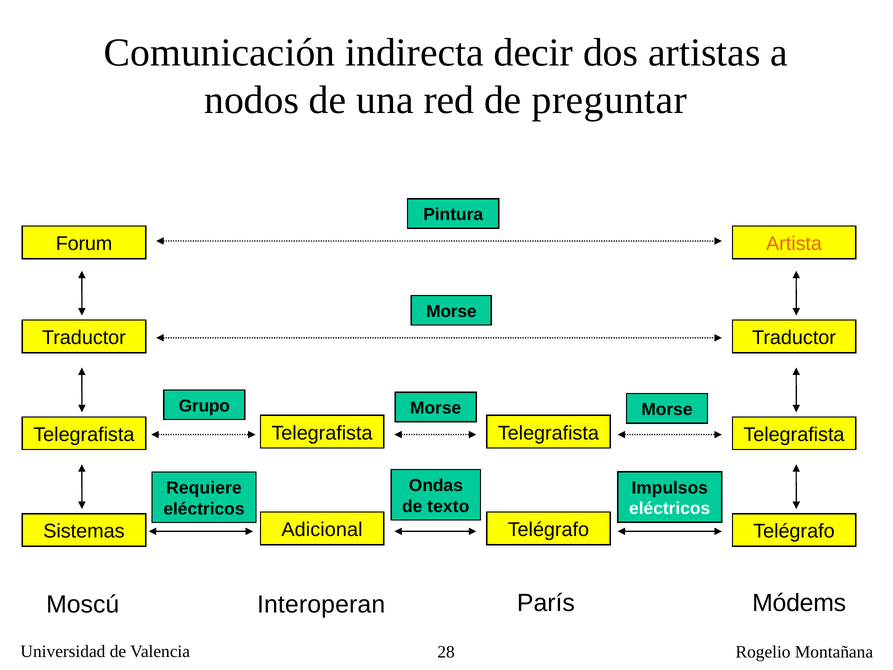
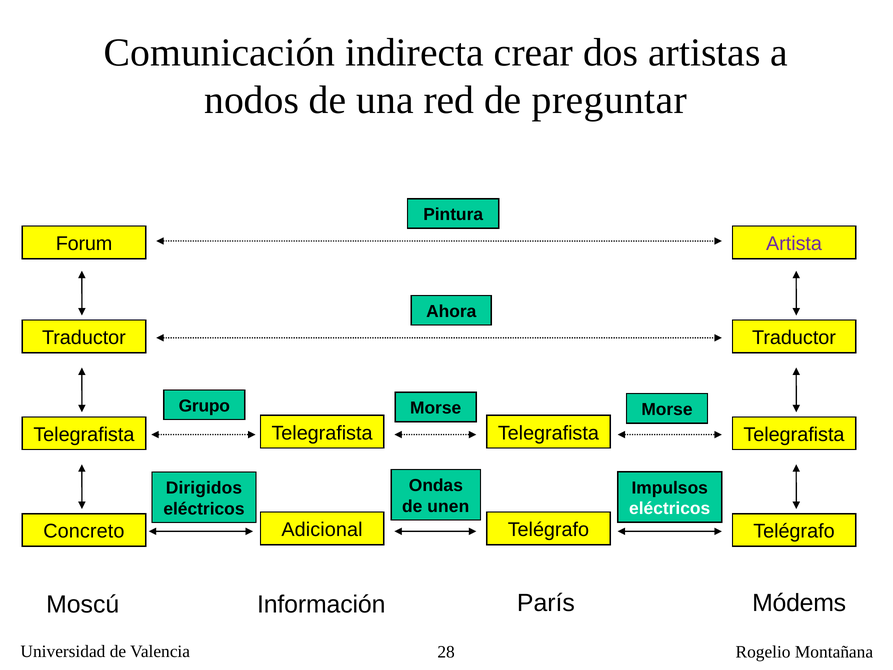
decir: decir -> crear (534, 52)
Artista colour: orange -> purple (794, 244)
Morse: Morse -> Ahora (451, 311)
Requiere: Requiere -> Dirigidos (204, 488)
texto: texto -> unen (448, 506)
Sistemas: Sistemas -> Concreto (84, 531)
Interoperan: Interoperan -> Información (321, 604)
